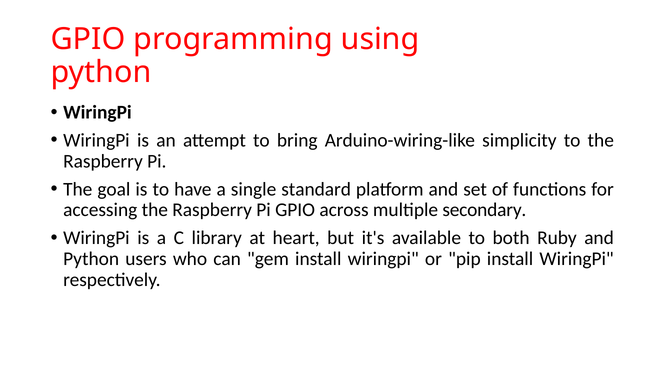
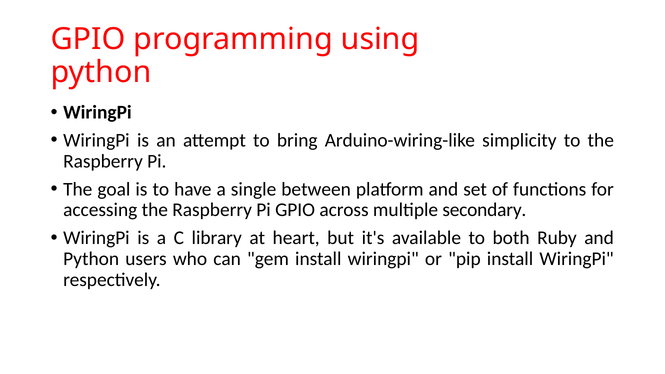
standard: standard -> between (316, 189)
